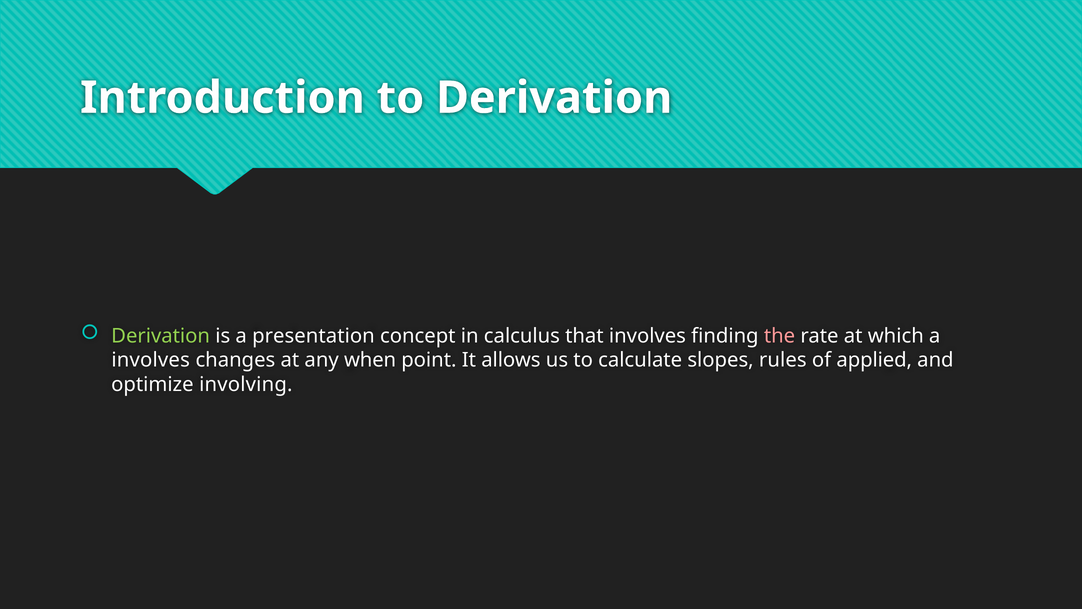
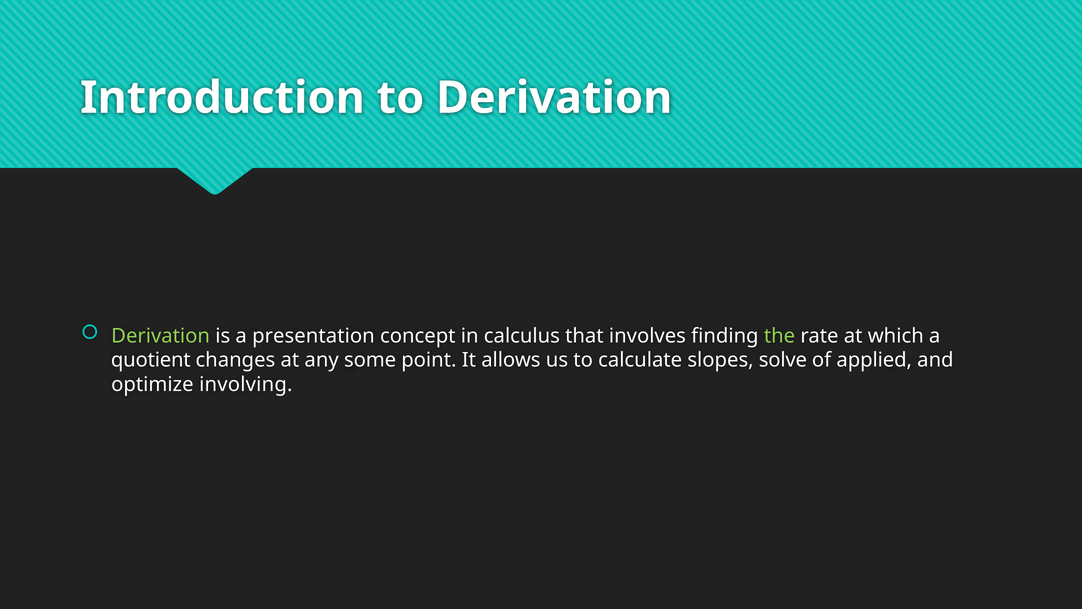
the colour: pink -> light green (780, 336)
involves: involves -> quotient (151, 360)
when: when -> some (370, 360)
rules: rules -> solve (783, 360)
